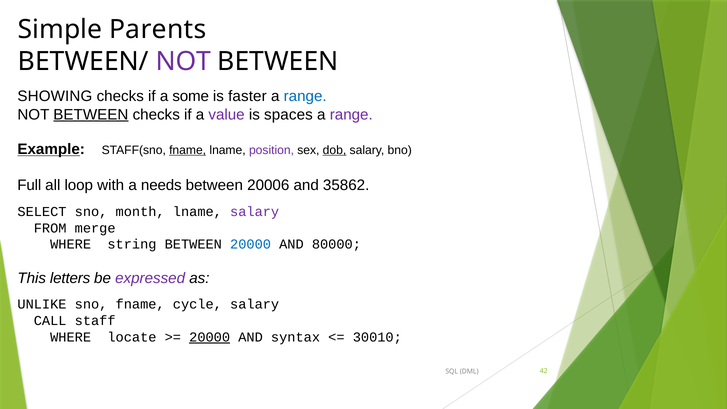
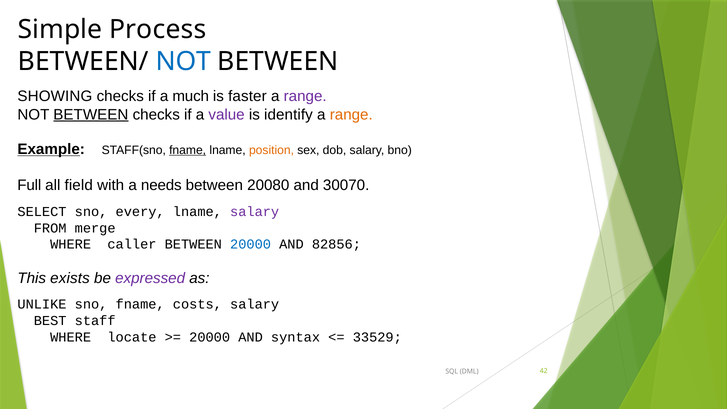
Parents: Parents -> Process (158, 30)
NOT colour: purple -> blue (183, 61)
some: some -> much (191, 96)
range colour: blue -> purple (305, 96)
spaces: spaces -> identify (288, 114)
range colour: purple -> orange (351, 114)
position colour: purple -> orange (272, 150)
dob underline: present -> none (334, 150)
loop: loop -> field (79, 185)
20006: 20006 -> 20080 (268, 185)
35862: 35862 -> 30070 (346, 185)
month: month -> every (140, 212)
string: string -> caller (132, 244)
80000: 80000 -> 82856 (336, 244)
letters: letters -> exists (70, 278)
cycle: cycle -> costs (197, 304)
CALL: CALL -> BEST (50, 321)
20000 underline: present -> none (210, 337)
30010: 30010 -> 33529 (377, 337)
